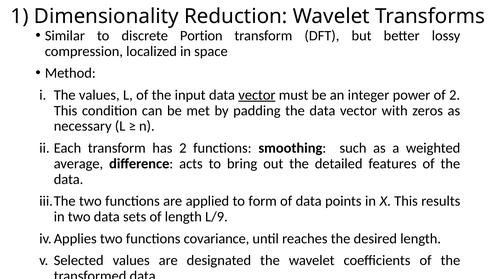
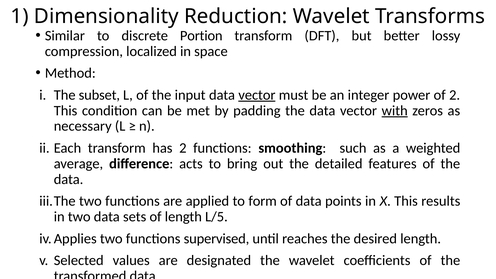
The values: values -> subset (99, 95)
with underline: none -> present (395, 111)
L/9: L/9 -> L/5 (216, 217)
covariance: covariance -> supervised (216, 239)
